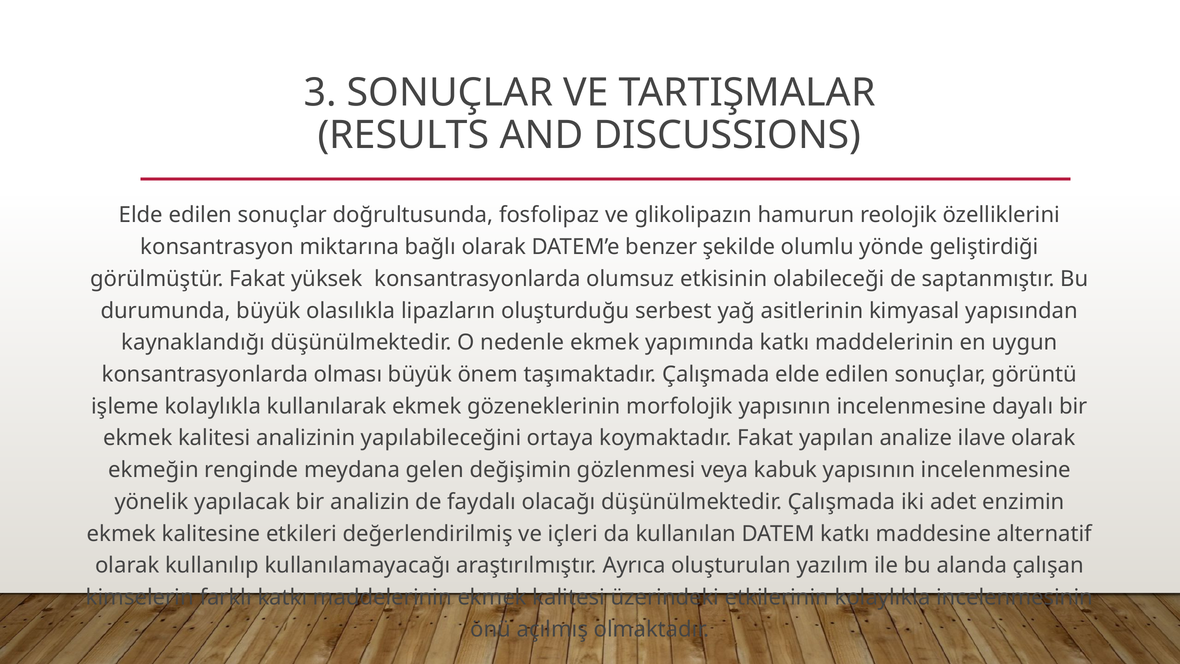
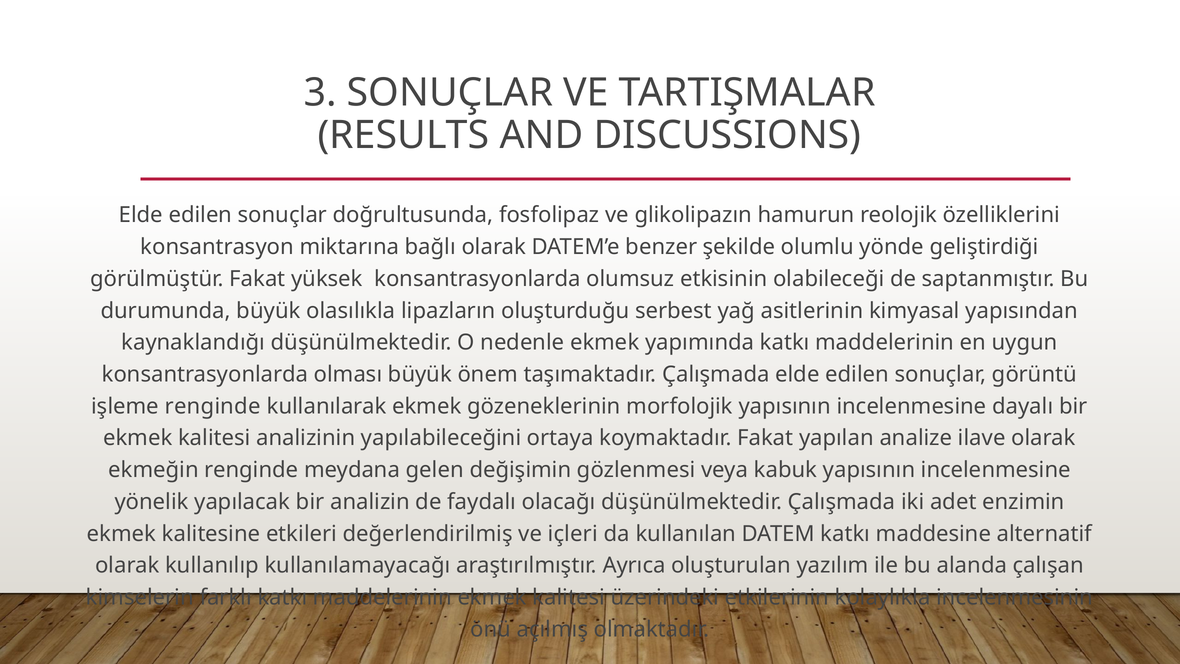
işleme kolaylıkla: kolaylıkla -> renginde (213, 406)
